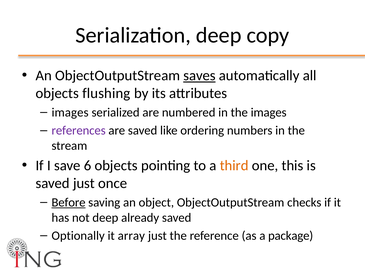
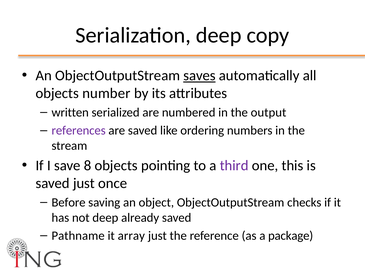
flushing: flushing -> number (106, 93)
images: images -> written (70, 112)
the images: images -> output (269, 112)
6: 6 -> 8 (87, 165)
third colour: orange -> purple (234, 165)
Before underline: present -> none (69, 202)
Optionally: Optionally -> Pathname (78, 235)
